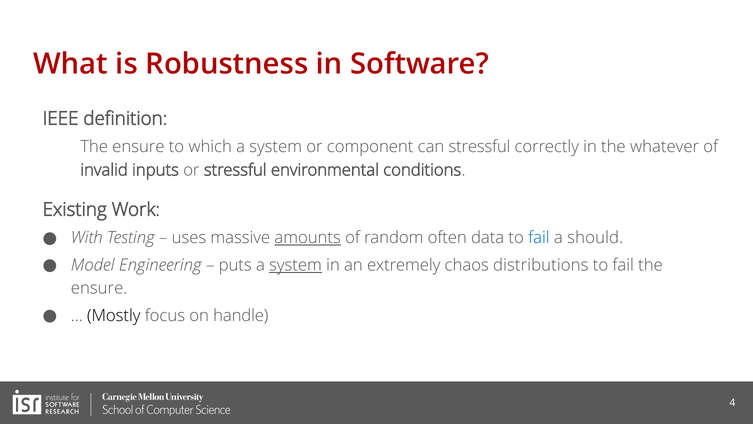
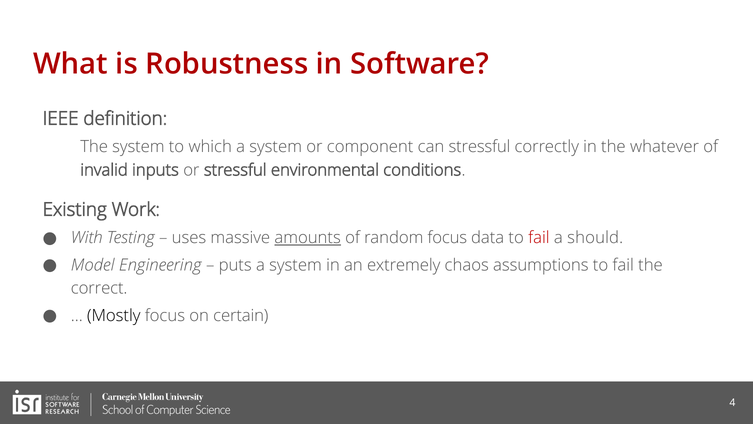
ensure: ensure -> system (138, 147)
random often: often -> focus (447, 238)
fail colour: blue -> red (539, 238)
system underline: present -> none (296, 265)
distributions: distributions -> assumptions (541, 265)
ensure: ensure -> correct (99, 288)
handle: handle -> certain (241, 315)
